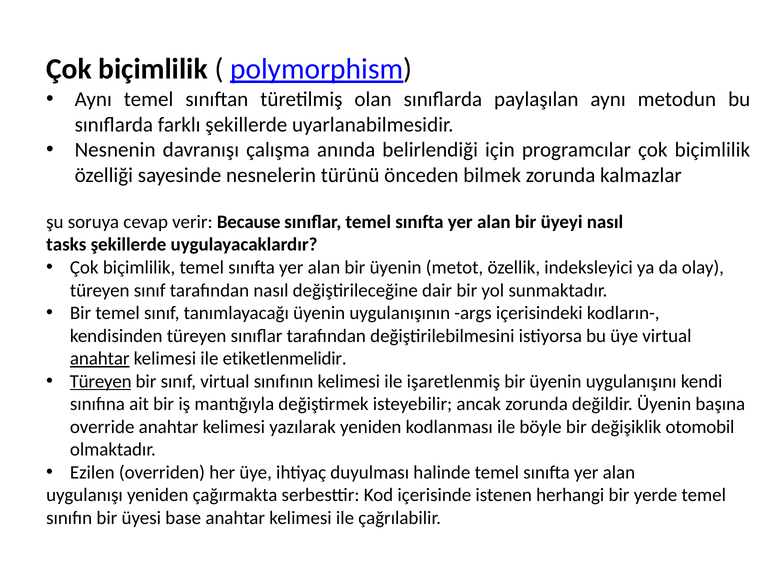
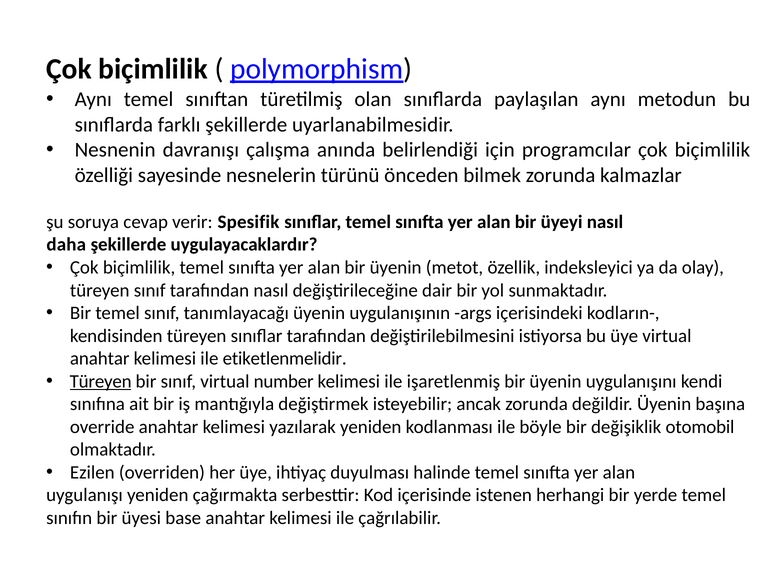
Because: Because -> Spesifik (248, 222)
tasks: tasks -> daha (66, 245)
anahtar underline: present -> none (100, 358)
sınıfının: sınıfının -> number (284, 381)
